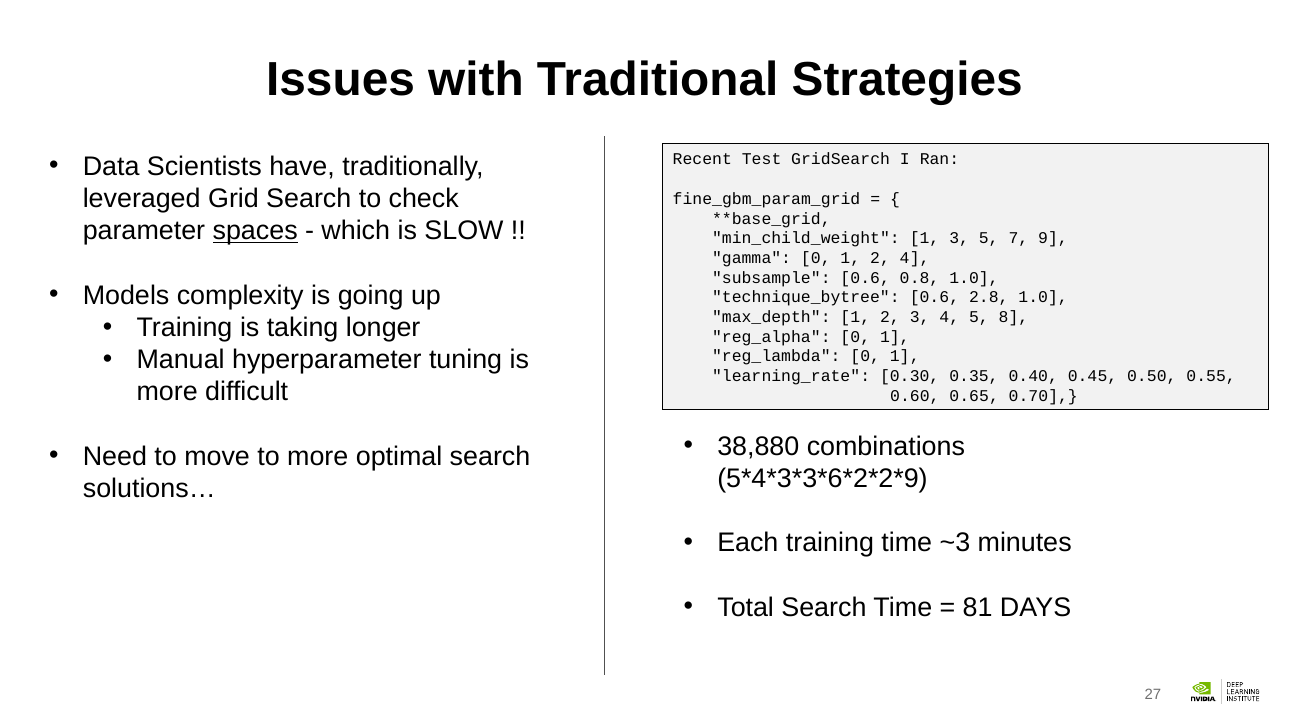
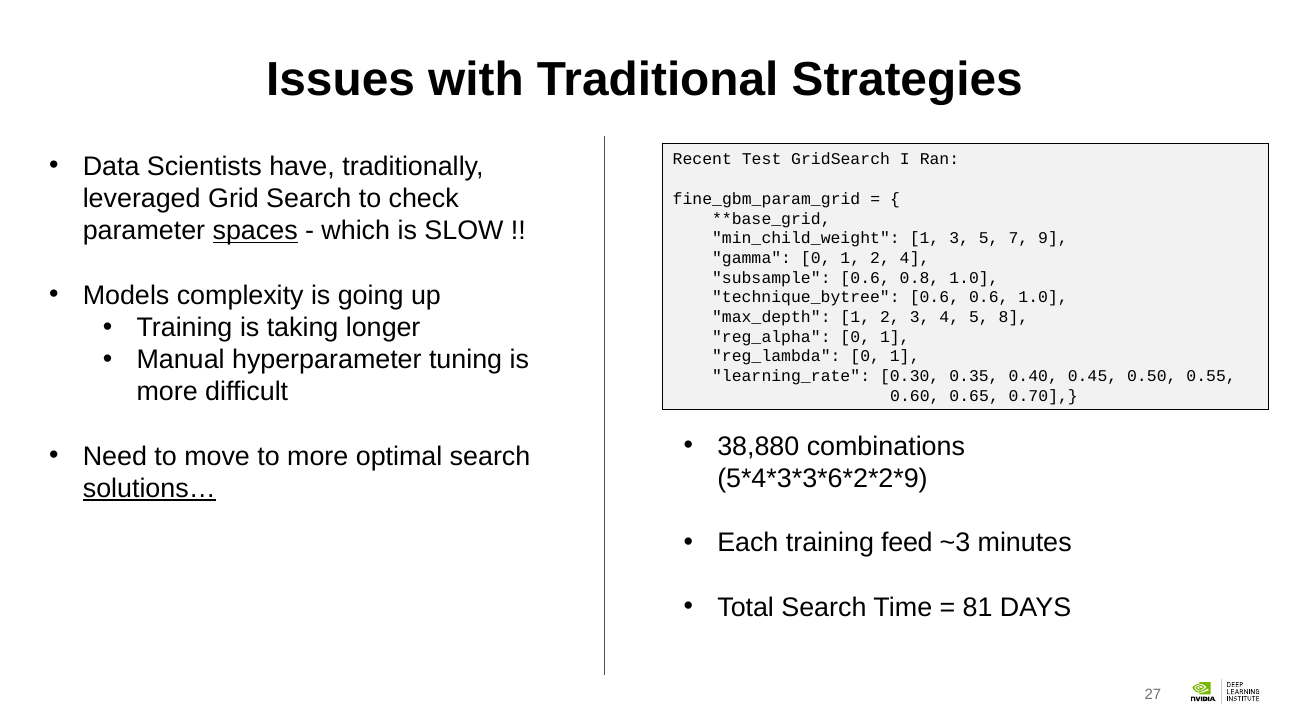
0.6 2.8: 2.8 -> 0.6 (989, 298)
solutions… underline: none -> present (149, 489)
training time: time -> feed (907, 543)
